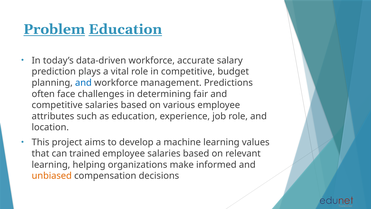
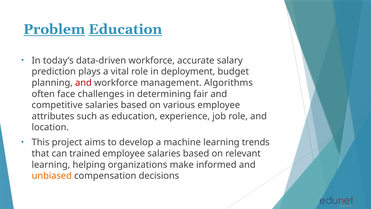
in competitive: competitive -> deployment (188, 72)
and colour: blue -> red (83, 83)
Predictions: Predictions -> Algorithms (228, 83)
values: values -> trends (256, 142)
